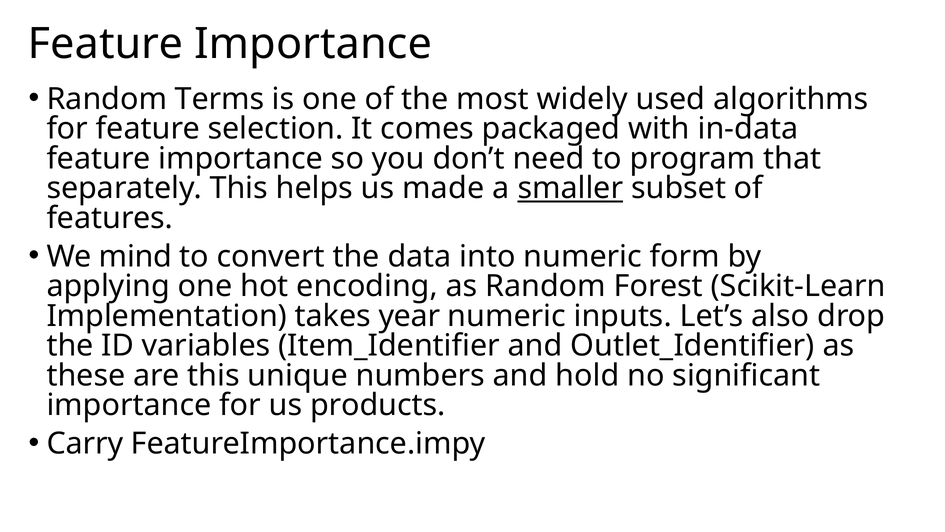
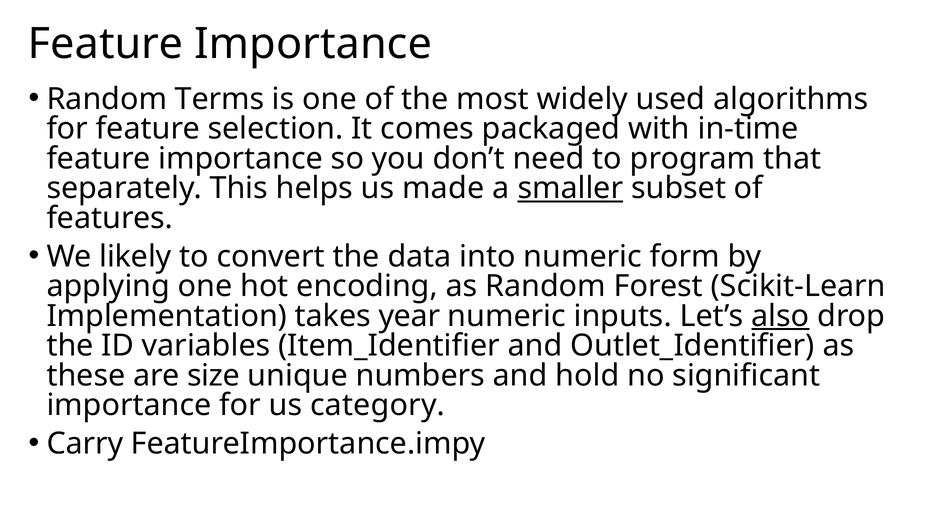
in-data: in-data -> in-time (748, 129)
mind: mind -> likely (135, 256)
also underline: none -> present (780, 316)
are this: this -> size (214, 375)
products: products -> category (378, 405)
